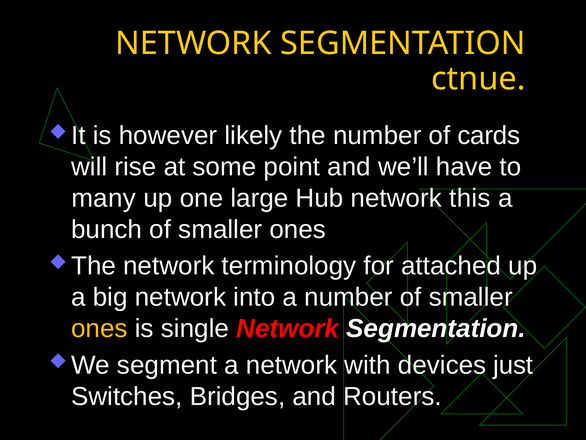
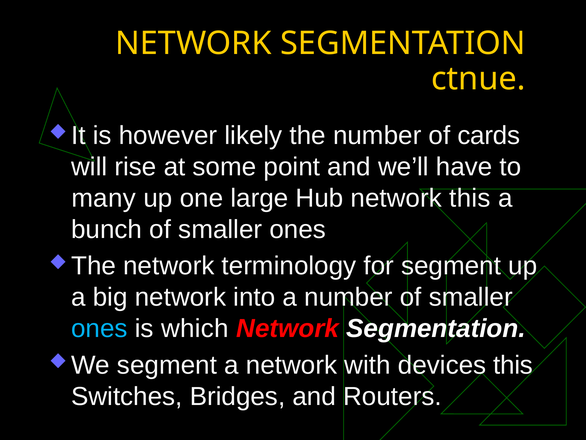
for attached: attached -> segment (451, 266)
ones colour: yellow -> light blue (99, 328)
single: single -> which (195, 328)
devices just: just -> this (513, 365)
